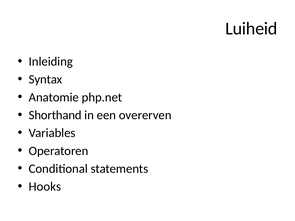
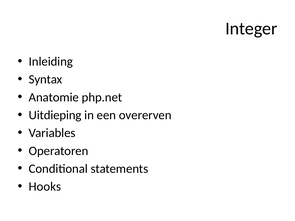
Luiheid: Luiheid -> Integer (251, 29)
Shorthand: Shorthand -> Uitdieping (55, 115)
